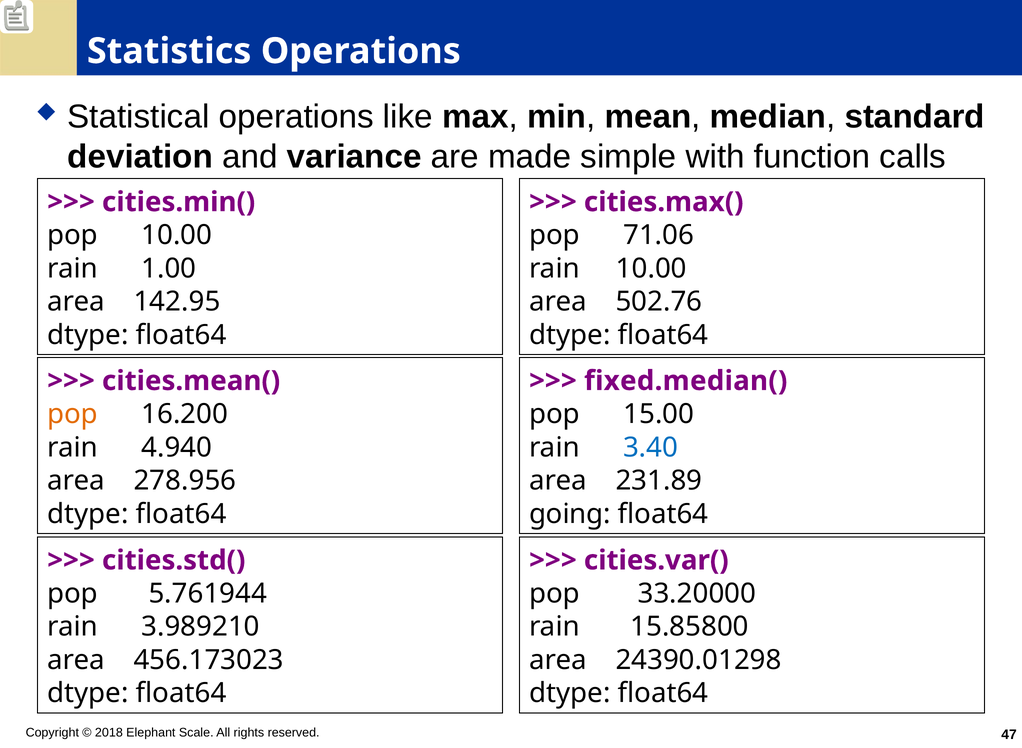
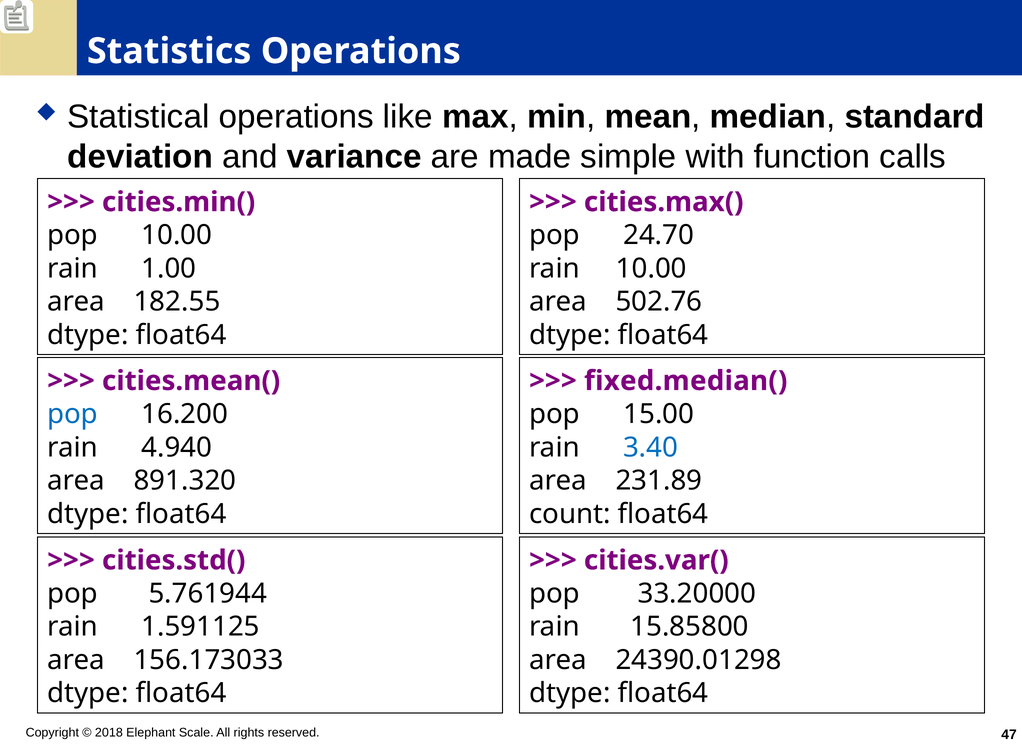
71.06: 71.06 -> 24.70 (659, 235)
142.95: 142.95 -> 182.55 (177, 302)
pop colour: orange -> blue (73, 414)
278.956: 278.956 -> 891.320 (185, 481)
going: going -> count (570, 514)
3.989210: 3.989210 -> 1.591125 (201, 627)
456.173023: 456.173023 -> 156.173033 (209, 660)
